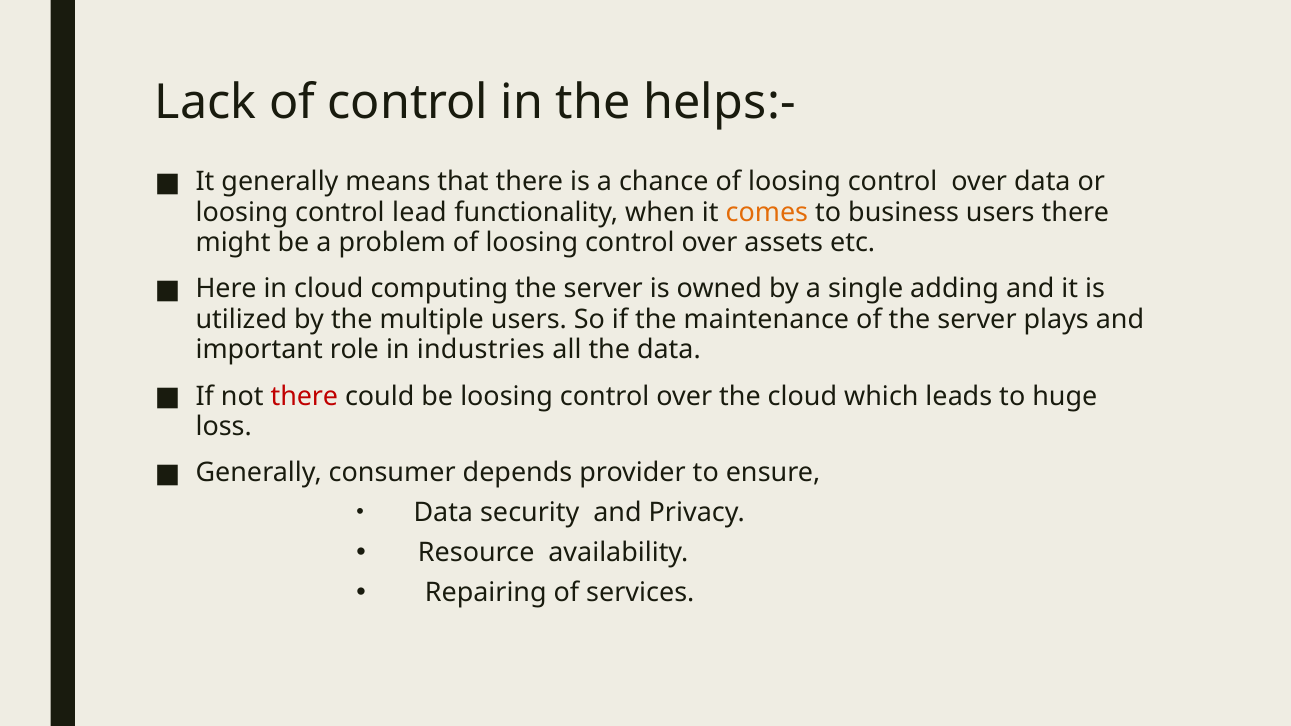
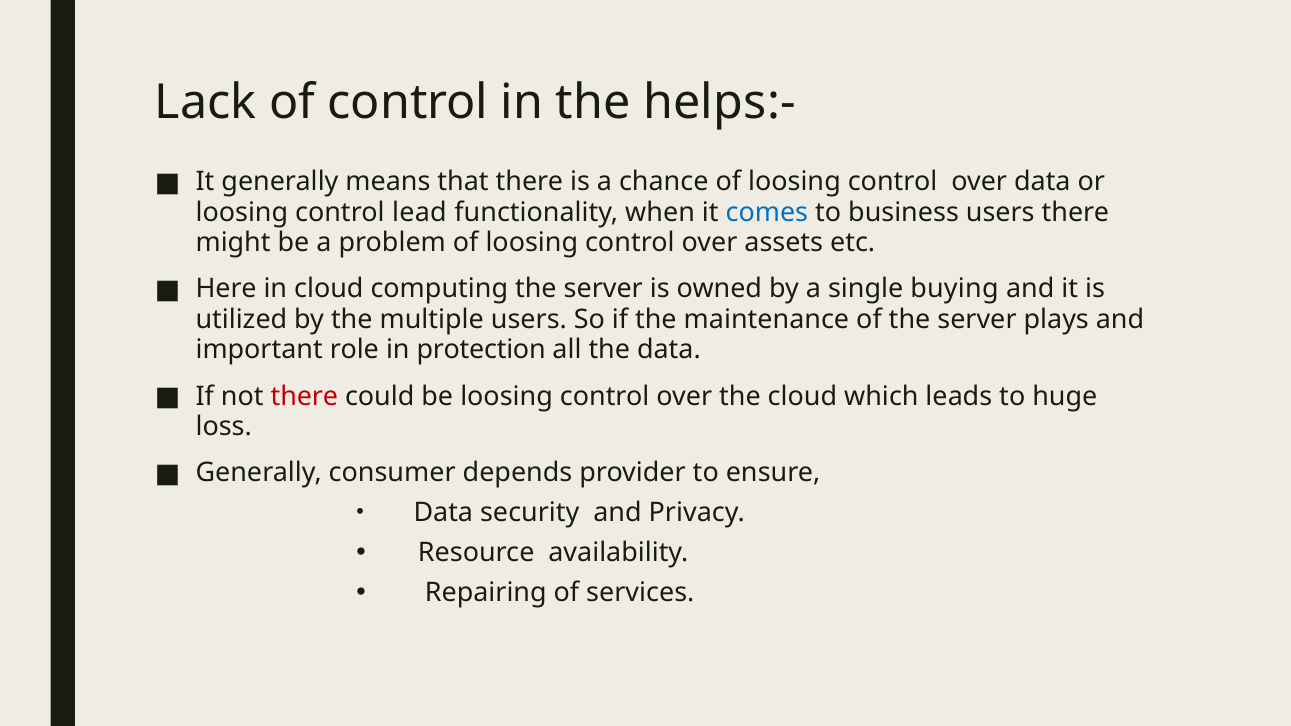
comes colour: orange -> blue (767, 212)
adding: adding -> buying (954, 289)
industries: industries -> protection (481, 350)
